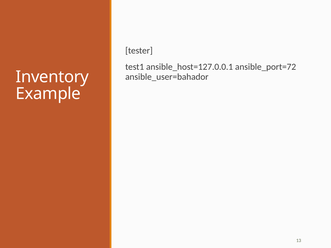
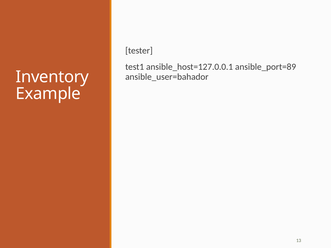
ansible_port=72: ansible_port=72 -> ansible_port=89 (266, 67)
